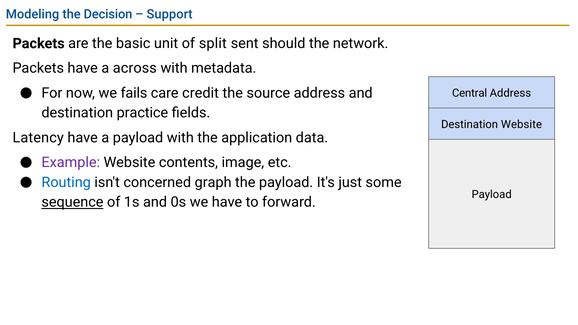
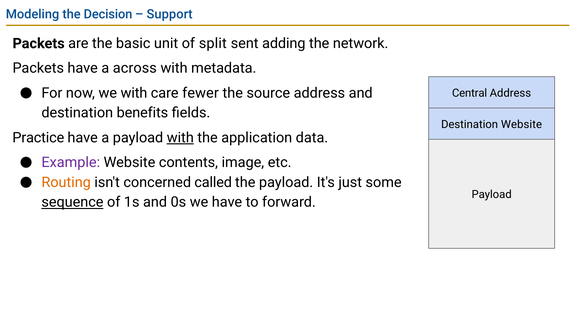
should: should -> adding (284, 43)
we fails: fails -> with (134, 93)
credit: credit -> fewer (201, 93)
practice: practice -> benefits (142, 113)
Latency: Latency -> Practice (38, 138)
with underline: none -> present (180, 138)
Routing colour: blue -> orange (66, 182)
graph: graph -> called (213, 182)
